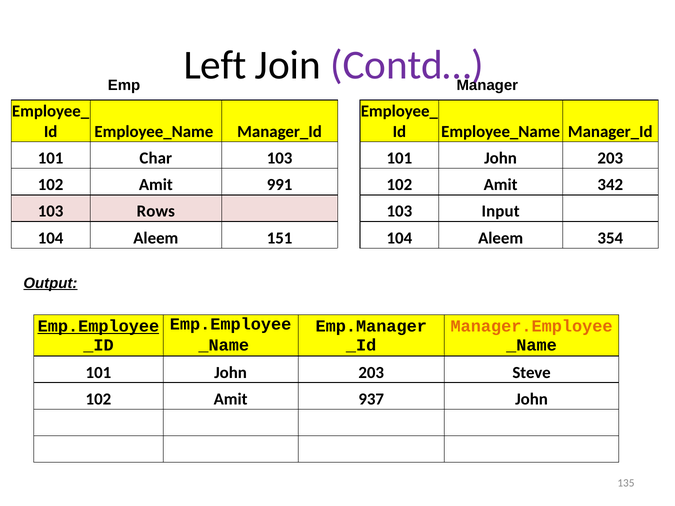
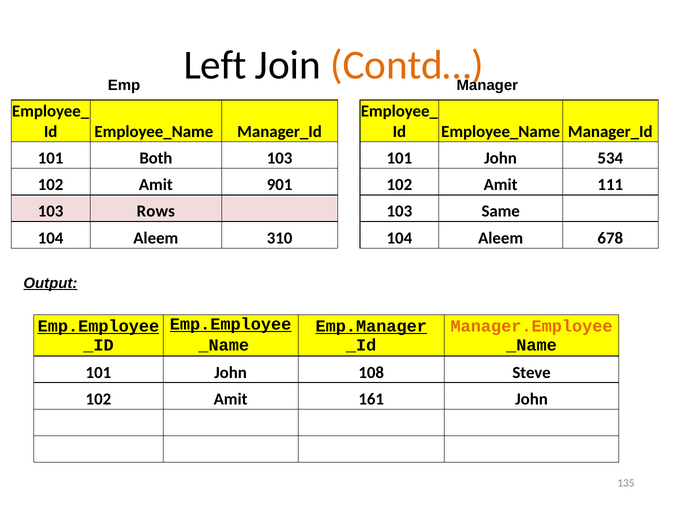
Contd… colour: purple -> orange (407, 65)
Char: Char -> Both (156, 158)
203: 203 -> 534 (610, 158)
991: 991 -> 901 (280, 185)
342: 342 -> 111 (610, 185)
Input: Input -> Same (501, 211)
151: 151 -> 310 (280, 238)
354: 354 -> 678 (610, 238)
Emp.Employee underline: none -> present (231, 324)
Emp.Manager underline: none -> present (371, 326)
203: 203 -> 108 (371, 373)
937: 937 -> 161 (371, 399)
